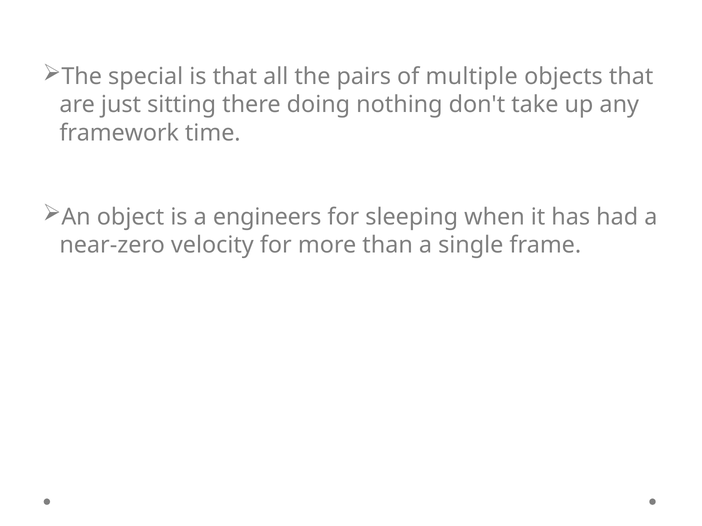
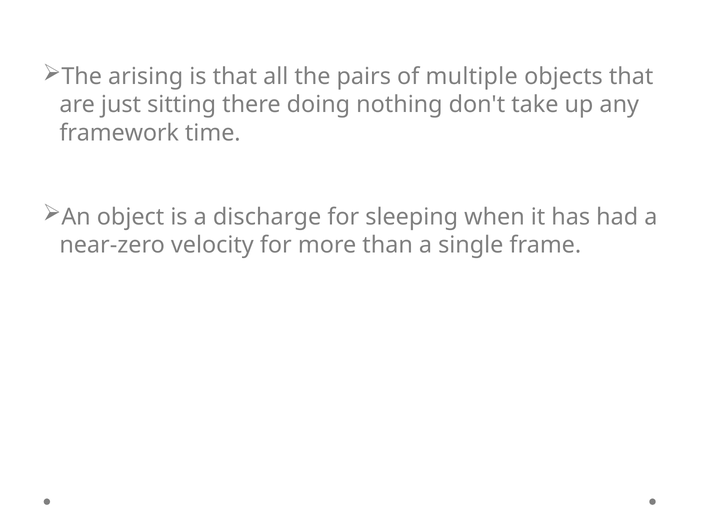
special: special -> arising (146, 77)
engineers: engineers -> discharge (267, 217)
